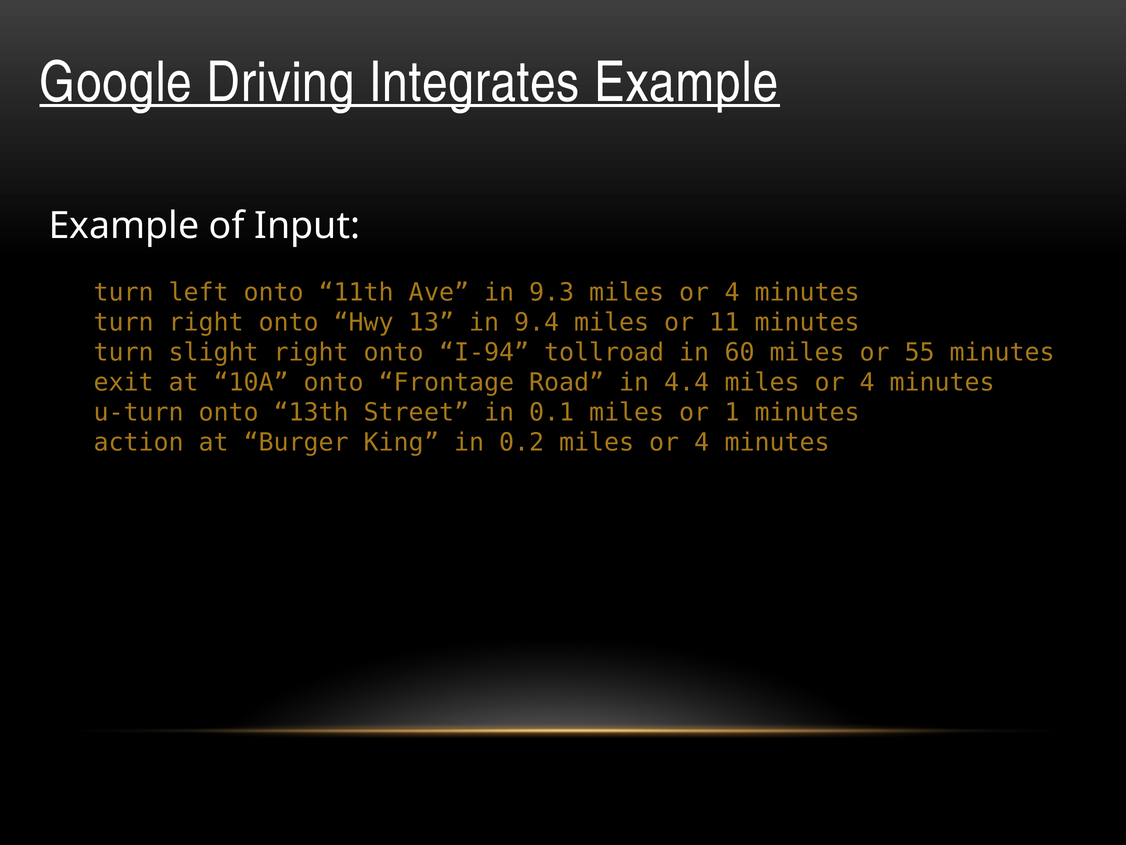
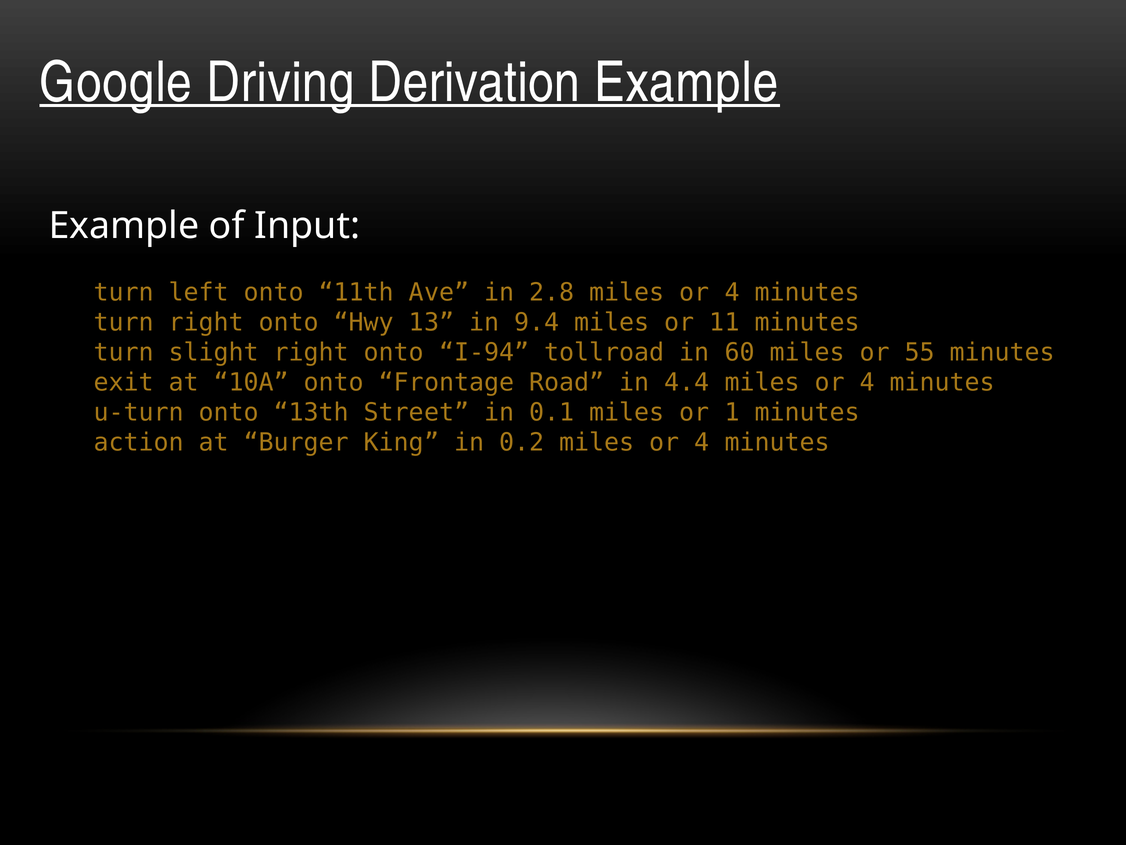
Integrates: Integrates -> Derivation (474, 83)
9.3: 9.3 -> 2.8 (552, 292)
